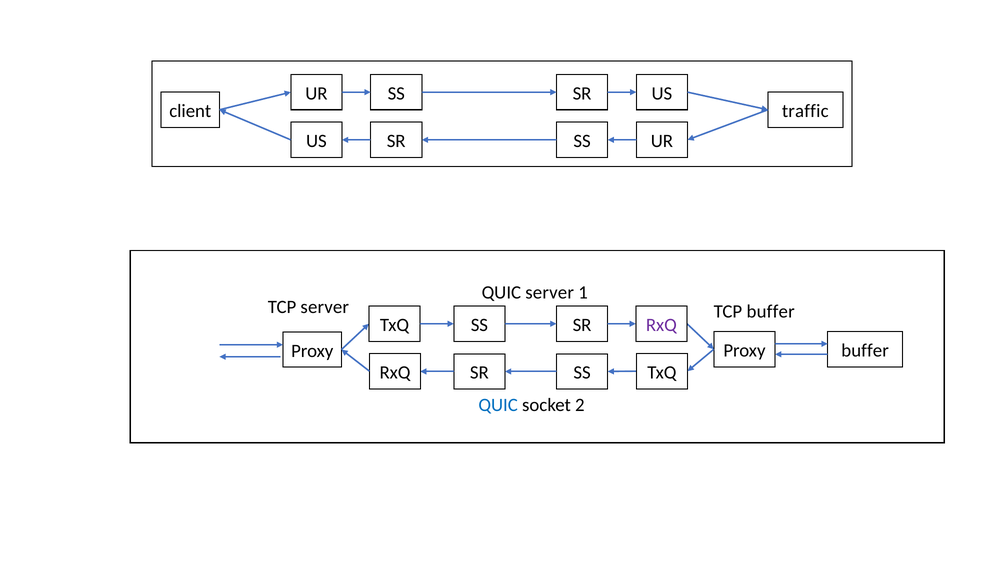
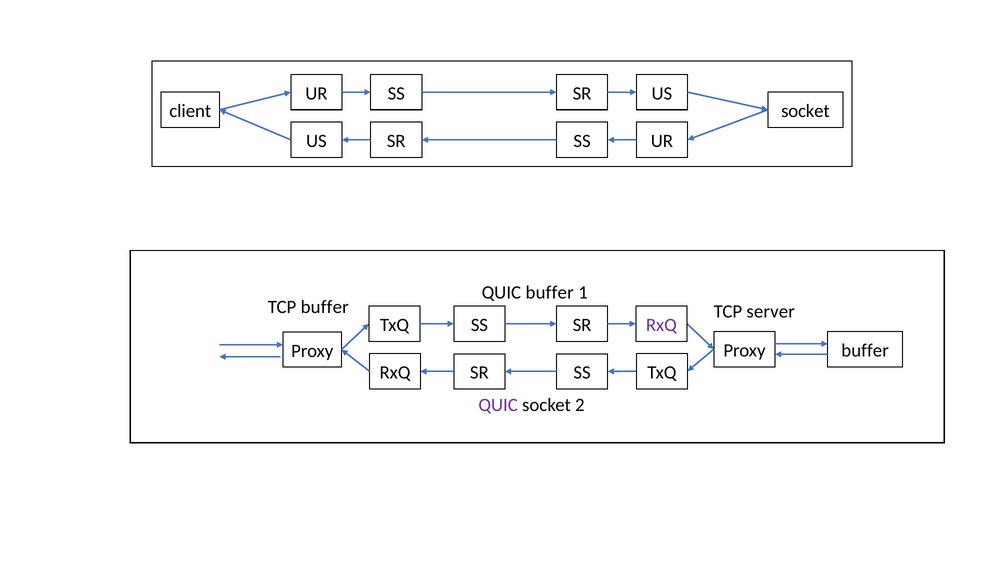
client traffic: traffic -> socket (805, 111)
QUIC server: server -> buffer (550, 292)
TCP server: server -> buffer (325, 307)
TCP buffer: buffer -> server (771, 311)
QUIC colour: blue -> purple (498, 405)
